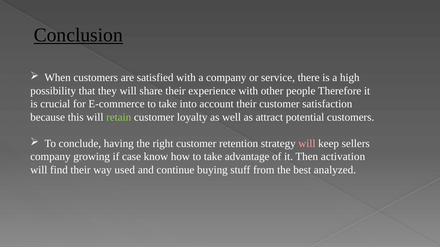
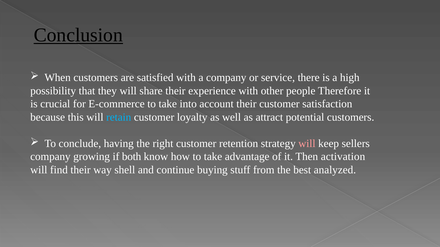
retain colour: light green -> light blue (119, 117)
case: case -> both (132, 157)
used: used -> shell (125, 170)
